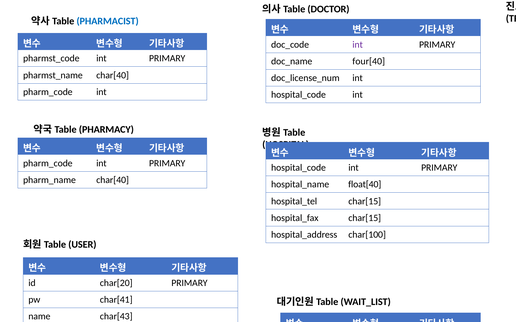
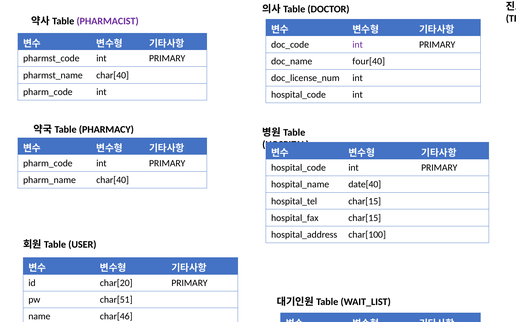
PHARMACIST colour: blue -> purple (108, 21)
float[40: float[40 -> date[40 (365, 185)
char[41: char[41 -> char[51 (116, 300)
char[43: char[43 -> char[46 (116, 317)
